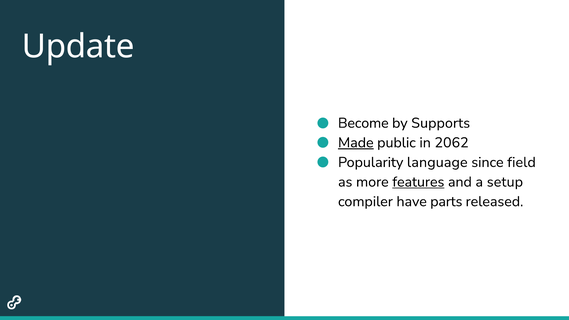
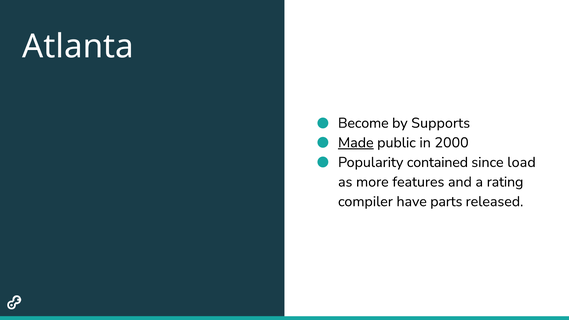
Update: Update -> Atlanta (78, 47)
2062: 2062 -> 2000 (452, 143)
language: language -> contained (437, 162)
field: field -> load (522, 162)
features underline: present -> none (418, 182)
setup: setup -> rating (505, 182)
